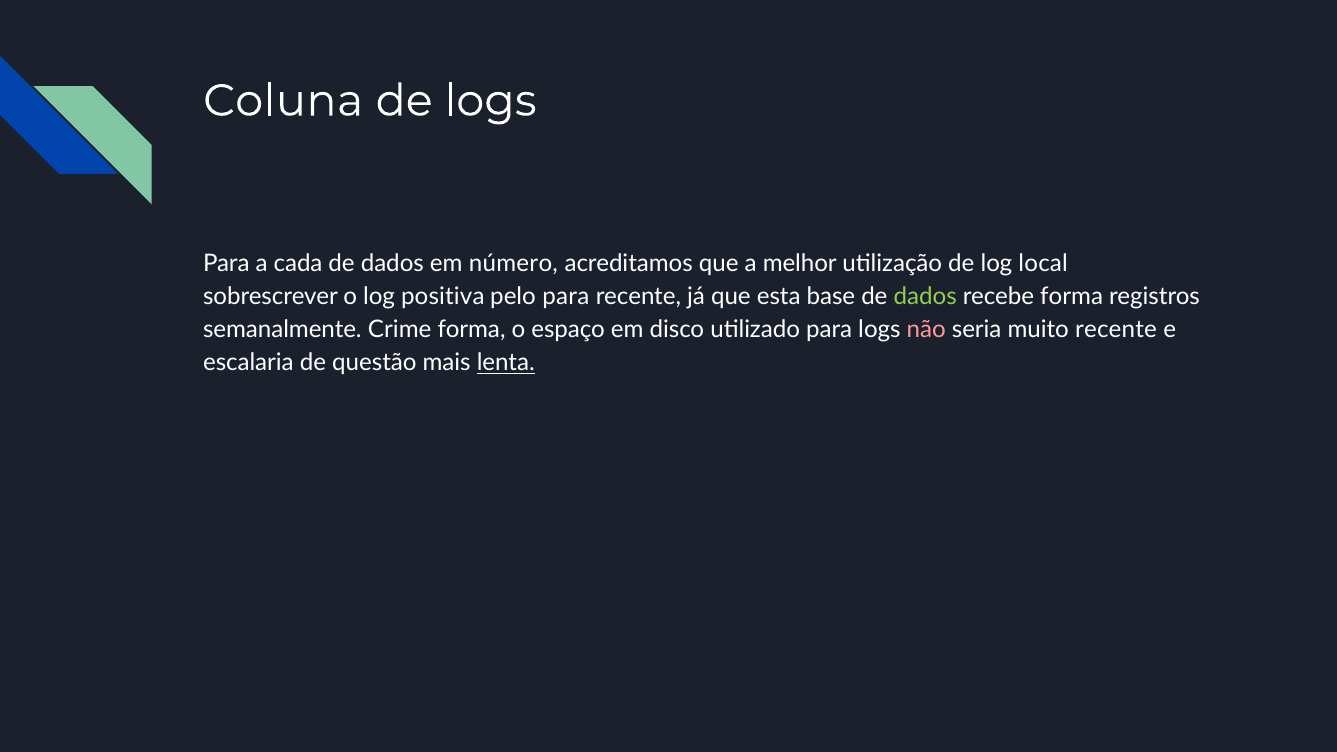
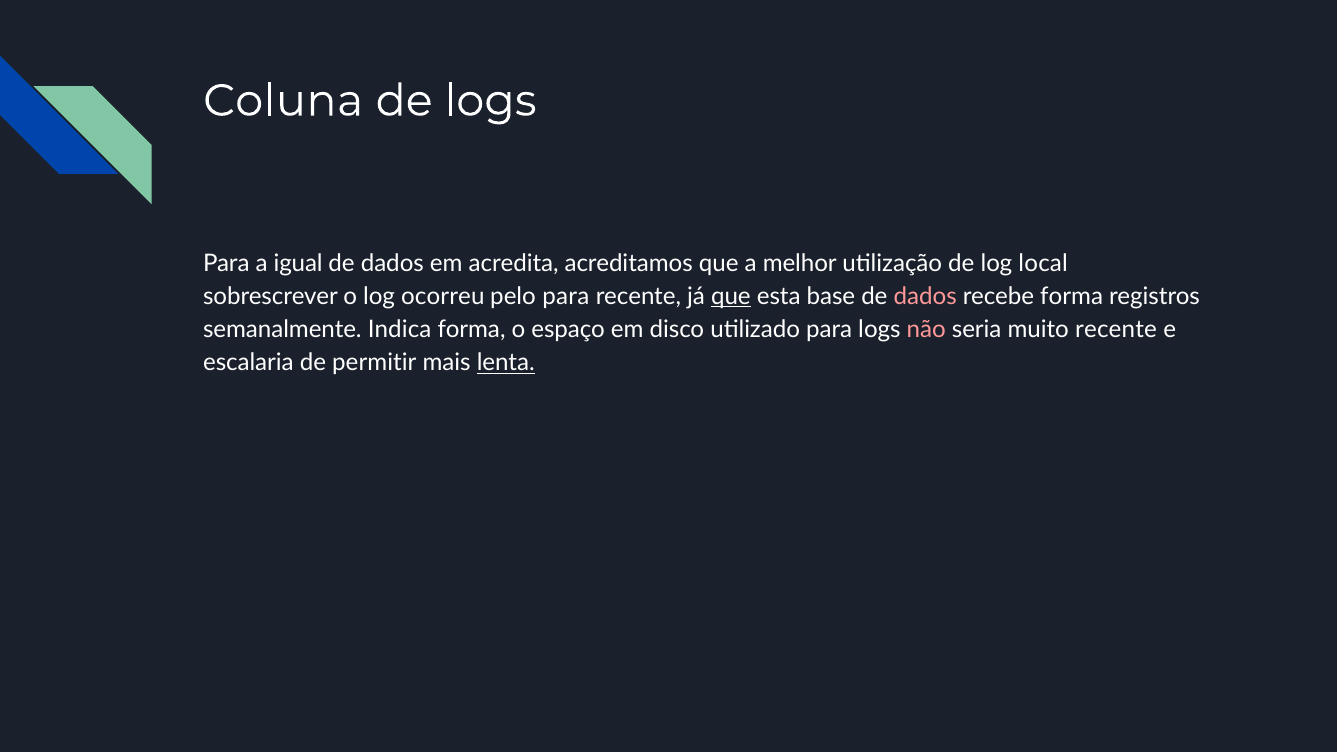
cada: cada -> igual (298, 263)
número: número -> acredita (514, 263)
positiva: positiva -> ocorreu (443, 296)
que underline: none -> present (731, 296)
dados colour: light green -> pink (925, 296)
Crime: Crime -> Indica (400, 330)
questão: questão -> permitir (374, 363)
